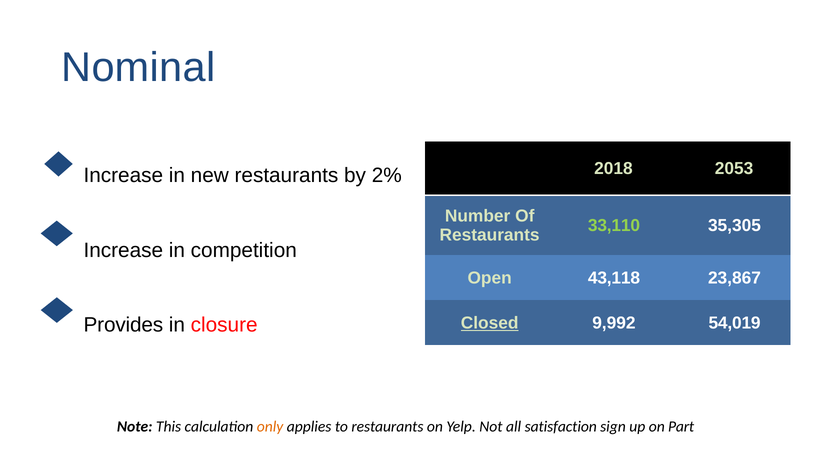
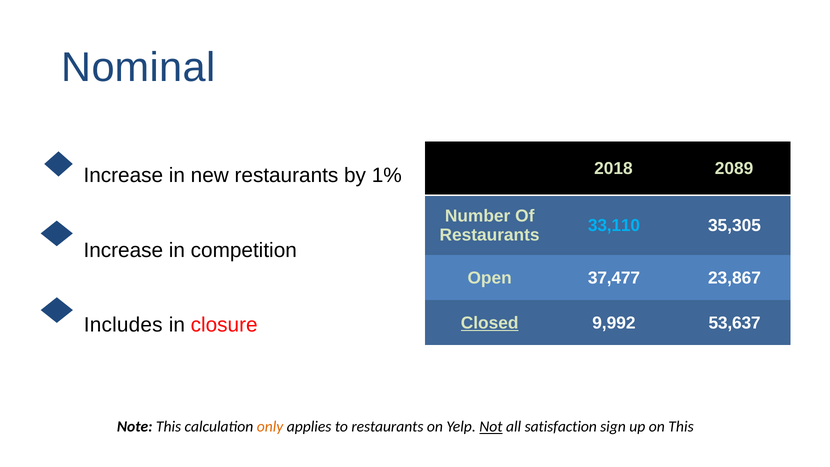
2053: 2053 -> 2089 (734, 169)
2%: 2% -> 1% (387, 176)
33,110 colour: light green -> light blue (614, 225)
43,118: 43,118 -> 37,477 (614, 278)
54,019: 54,019 -> 53,637 (735, 323)
Provides: Provides -> Includes (123, 325)
Not underline: none -> present (491, 427)
on Part: Part -> This (681, 427)
